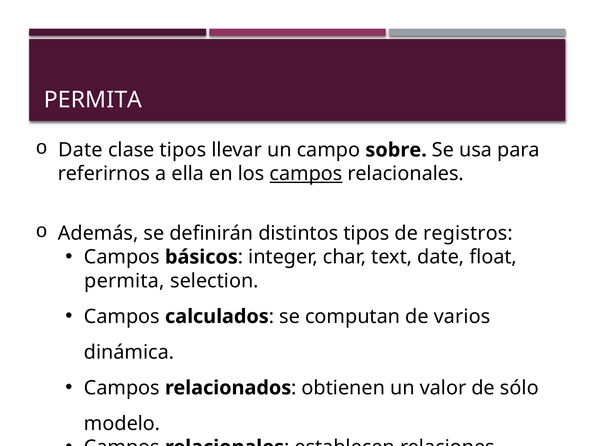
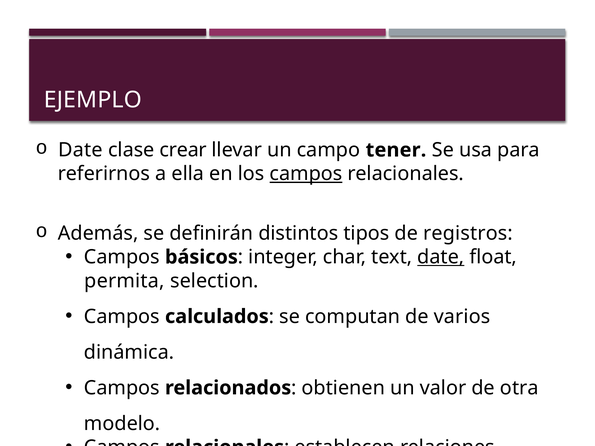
PERMITA: PERMITA -> EJEMPLO (93, 100)
clase tipos: tipos -> crear (183, 150)
sobre: sobre -> tener (396, 150)
date underline: none -> present (441, 257)
sólo: sólo -> otra (519, 388)
